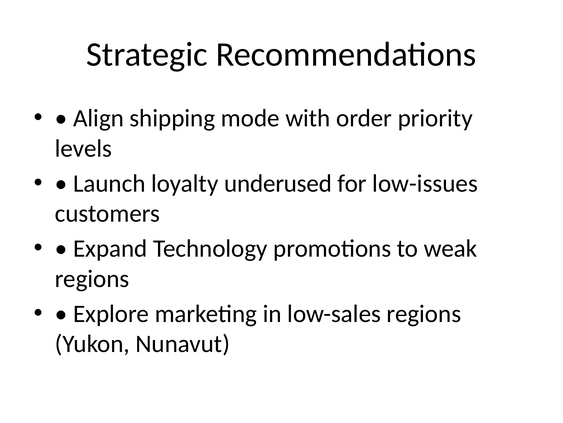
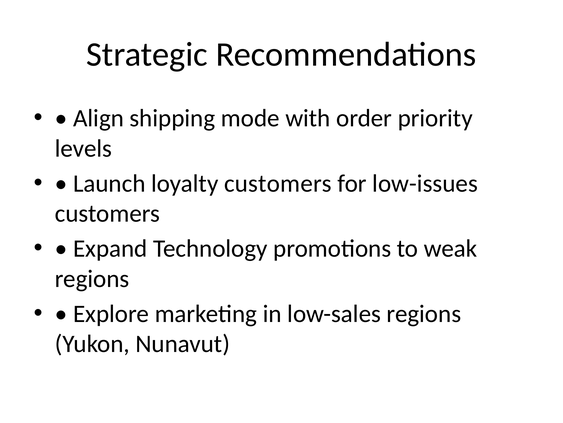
loyalty underused: underused -> customers (278, 183)
